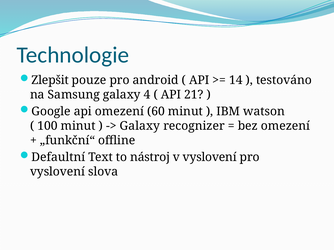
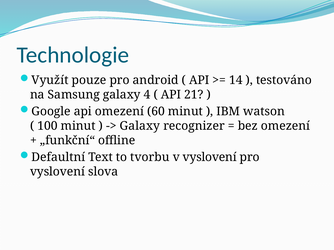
Zlepšit: Zlepšit -> Využít (50, 80)
nástroj: nástroj -> tvorbu (150, 158)
